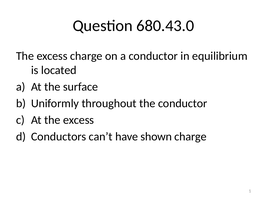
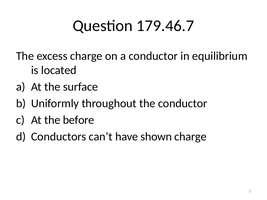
680.43.0: 680.43.0 -> 179.46.7 (165, 26)
At the excess: excess -> before (79, 120)
